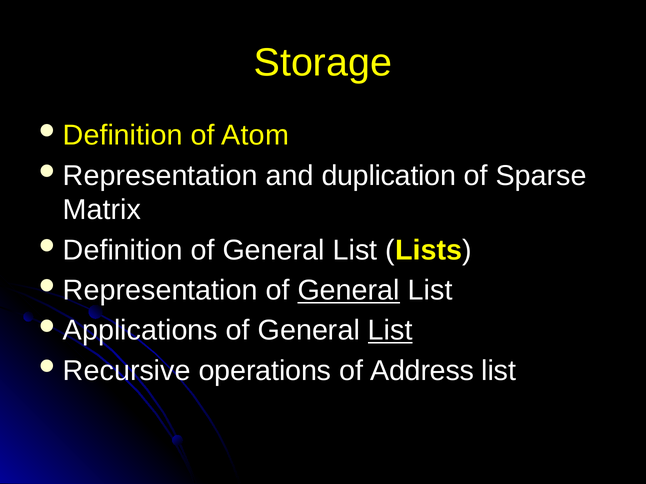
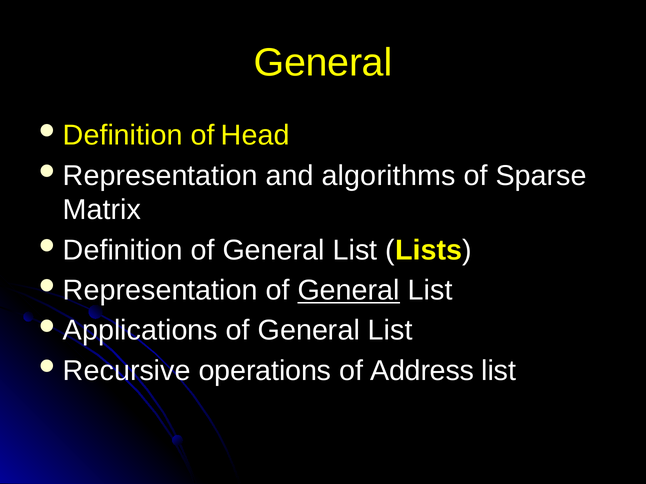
Storage: Storage -> General (323, 63)
Atom: Atom -> Head (255, 136)
duplication: duplication -> algorithms (389, 176)
List underline: present -> none (390, 331)
